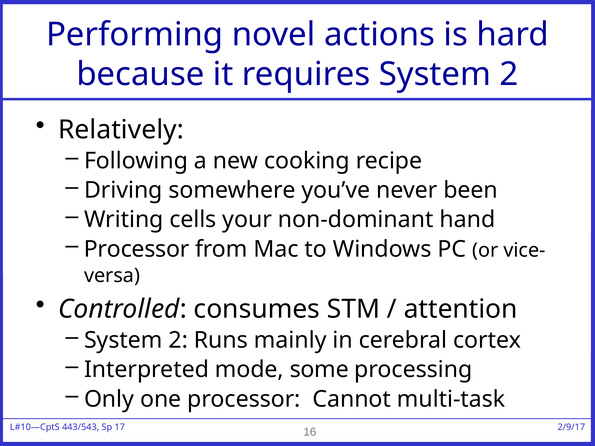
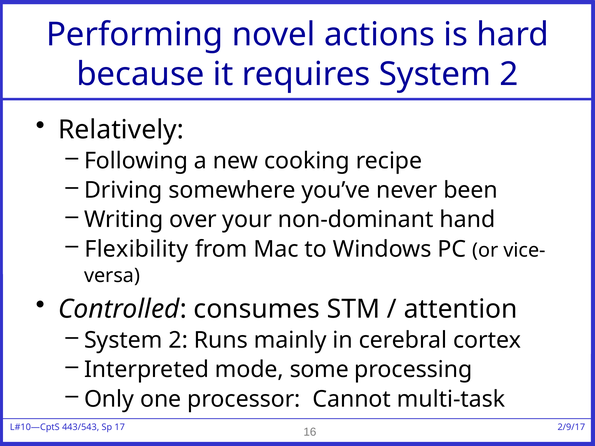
cells: cells -> over (193, 220)
Processor: Processor -> Flexibility (136, 249)
